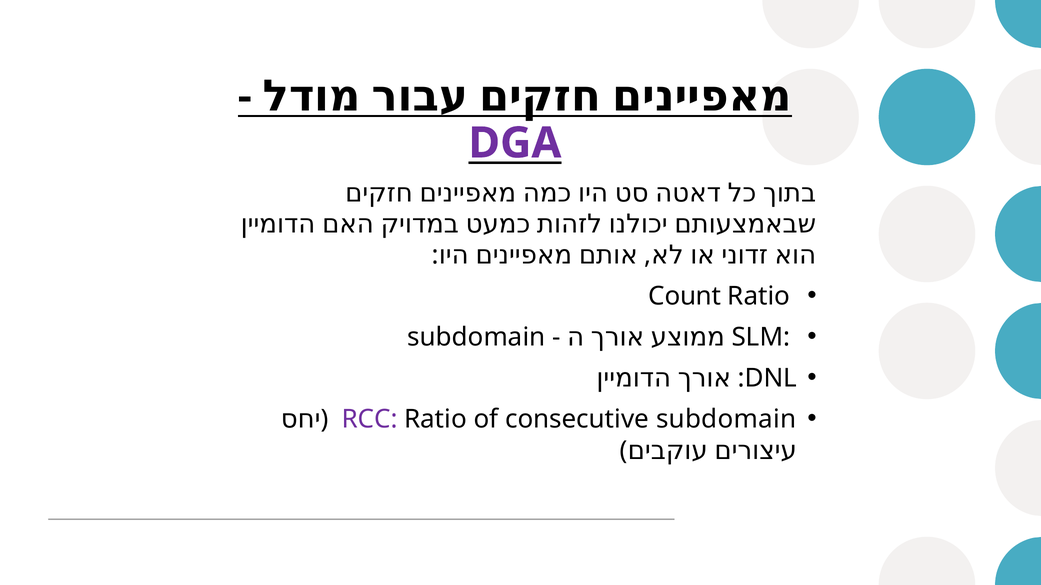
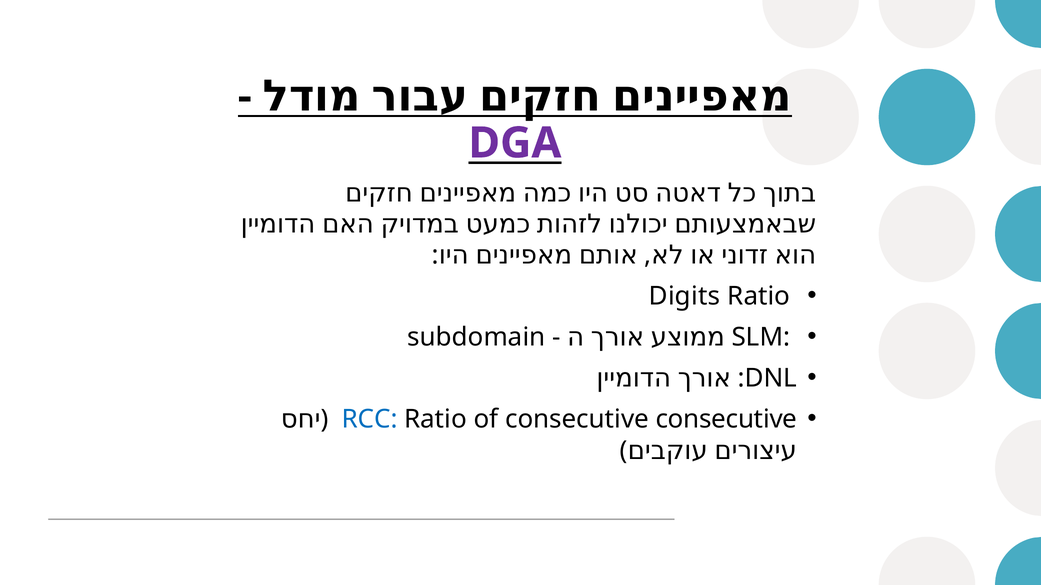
Count: Count -> Digits (685, 297)
RCC colour: purple -> blue (370, 420)
consecutive subdomain: subdomain -> consecutive (726, 420)
